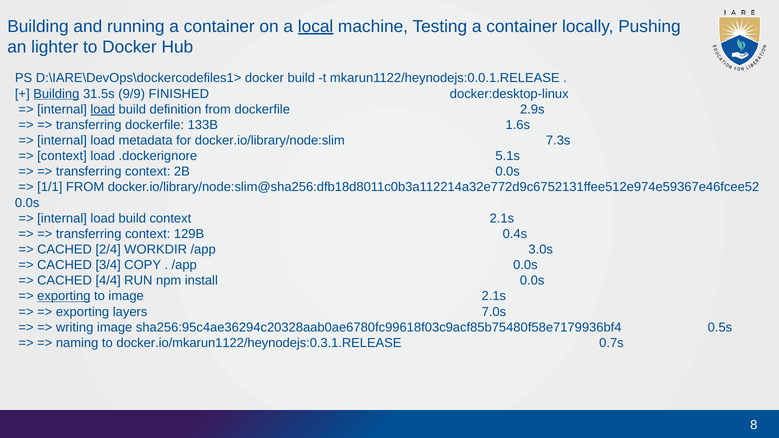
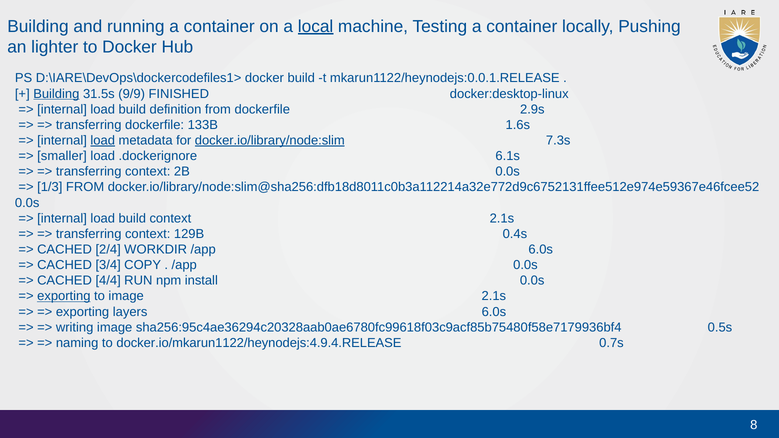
load underline: present -> none (103, 109)
load underline: none -> present (103, 141)
docker.io/library/node:slim underline: none -> present (270, 141)
context: context -> smaller (62, 156)
5.1s: 5.1s -> 6.1s (508, 156)
1/1: 1/1 -> 1/3 (50, 187)
/app 3.0s: 3.0s -> 6.0s (541, 250)
layers 7.0s: 7.0s -> 6.0s (494, 312)
docker.io/mkarun1122/heynodejs:0.3.1.RELEASE: docker.io/mkarun1122/heynodejs:0.3.1.RELEASE -> docker.io/mkarun1122/heynodejs:4.9.4.RELEASE (259, 343)
